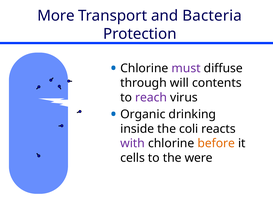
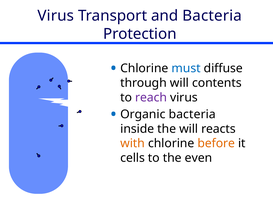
More: More -> Virus (56, 16)
must colour: purple -> blue (186, 69)
Organic drinking: drinking -> bacteria (192, 115)
the coli: coli -> will (189, 129)
with colour: purple -> orange (133, 144)
were: were -> even (199, 158)
